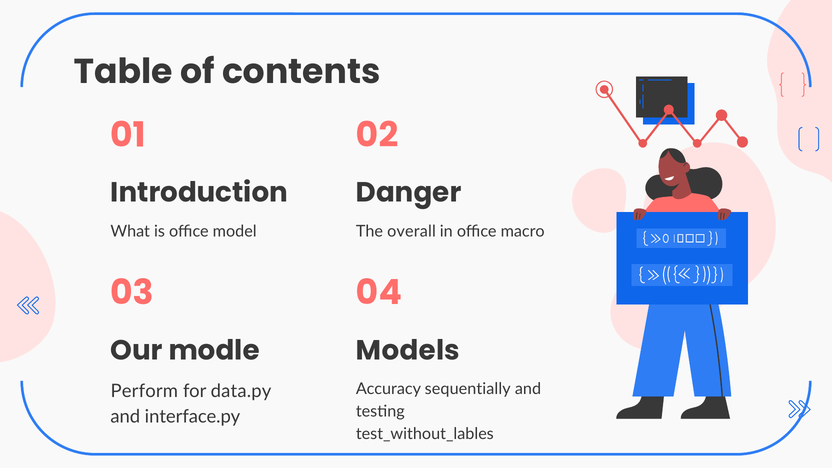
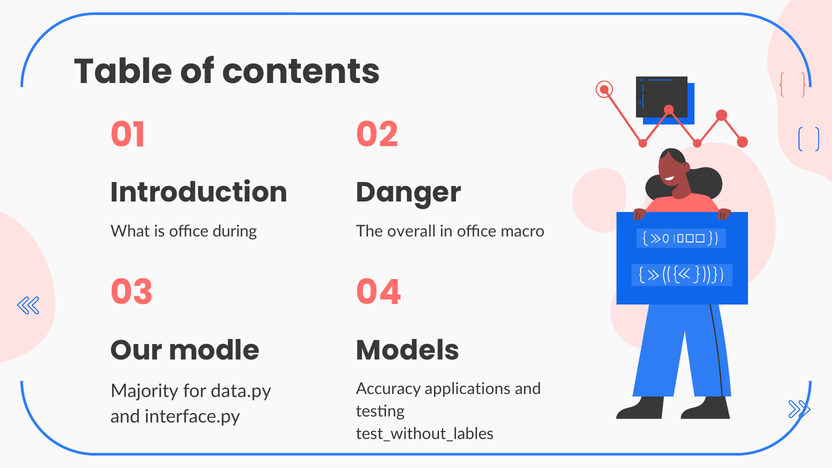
model: model -> during (235, 231)
sequentially: sequentially -> applications (468, 389)
Perform: Perform -> Majority (144, 391)
